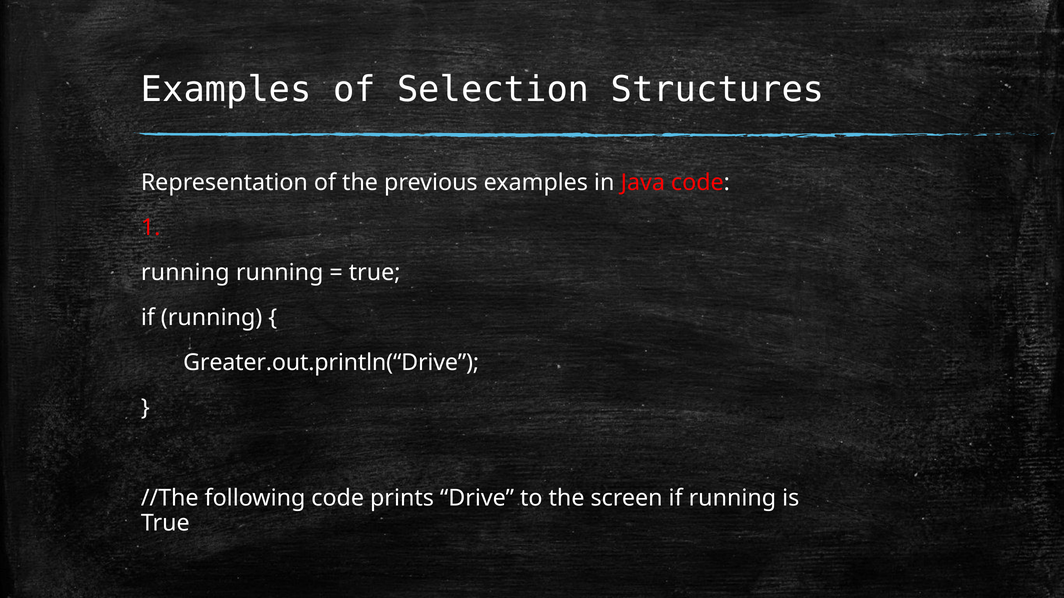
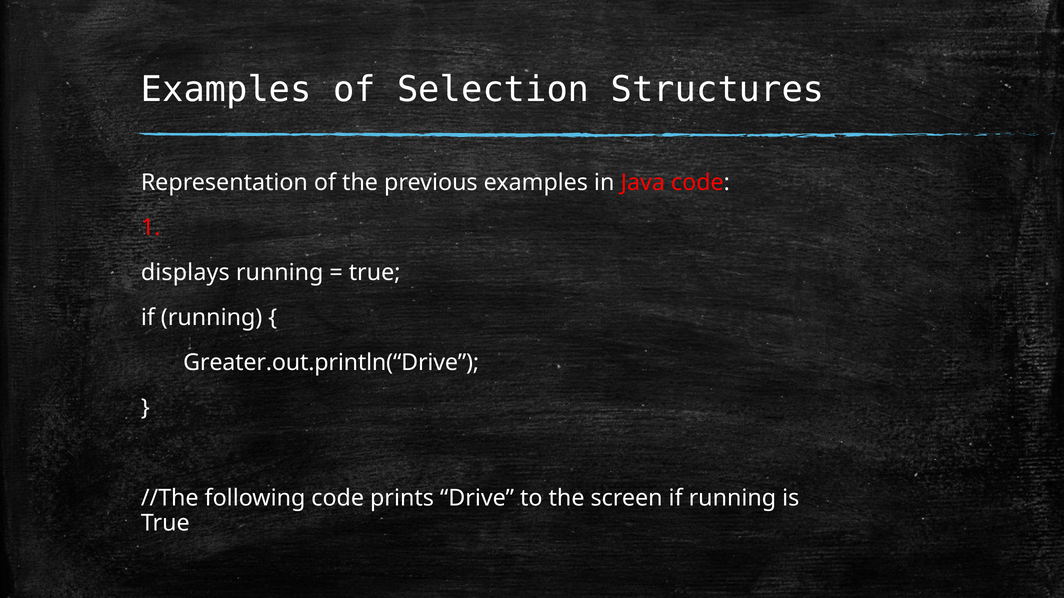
running: running -> displays (185, 273)
